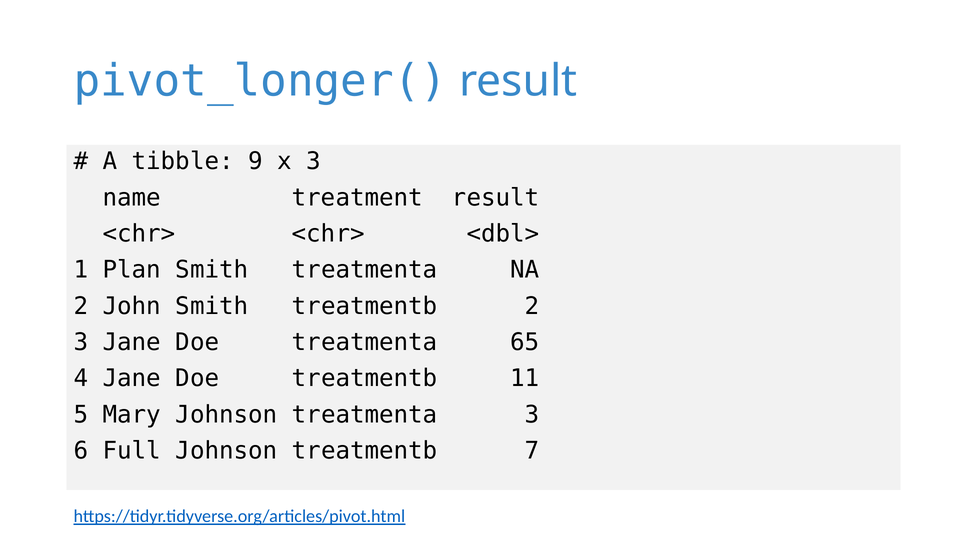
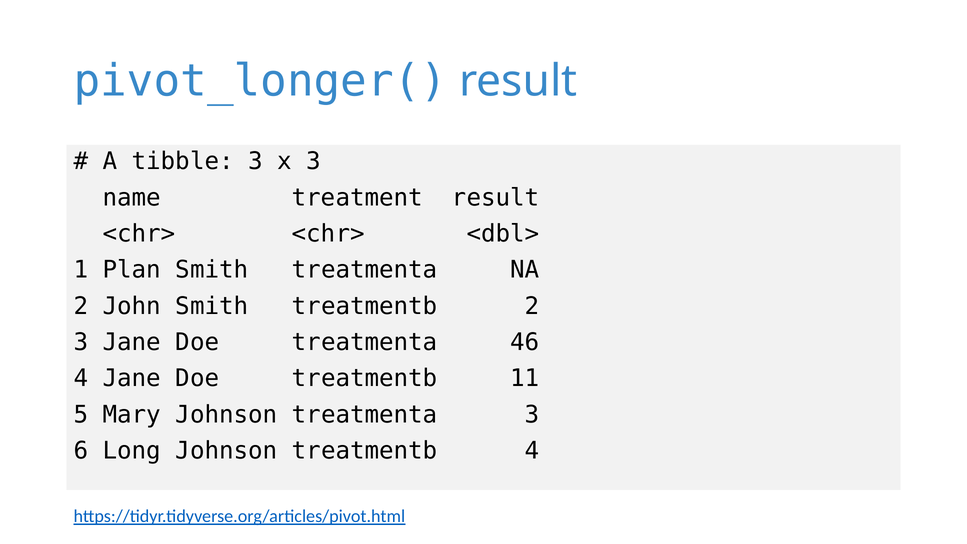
tibble 9: 9 -> 3 (256, 161)
65: 65 -> 46 (525, 342)
Full: Full -> Long (132, 451)
treatmentb 7: 7 -> 4 (532, 451)
